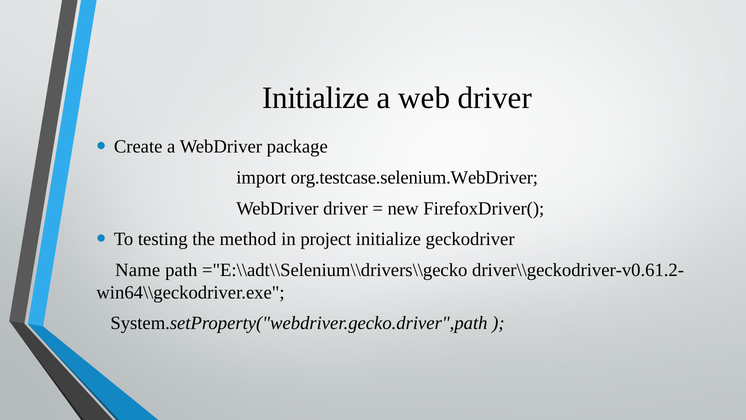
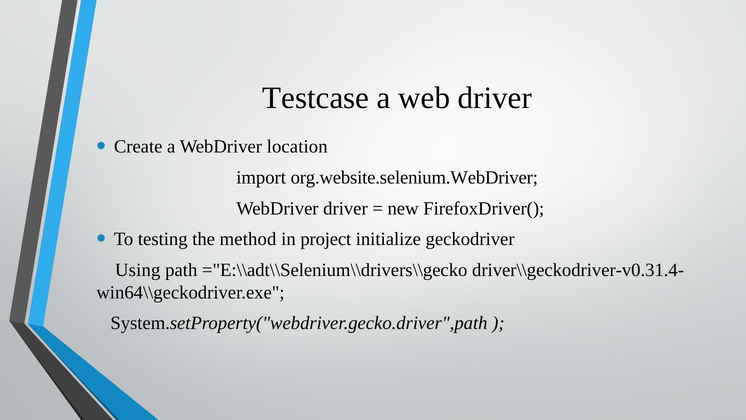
Initialize: Initialize -> Testcase (316, 98)
package: package -> location (297, 147)
org.testcase.selenium.WebDriver: org.testcase.selenium.WebDriver -> org.website.selenium.WebDriver (414, 177)
Name: Name -> Using (138, 270)
driver\\geckodriver-v0.61.2-: driver\\geckodriver-v0.61.2- -> driver\\geckodriver-v0.31.4- (578, 270)
